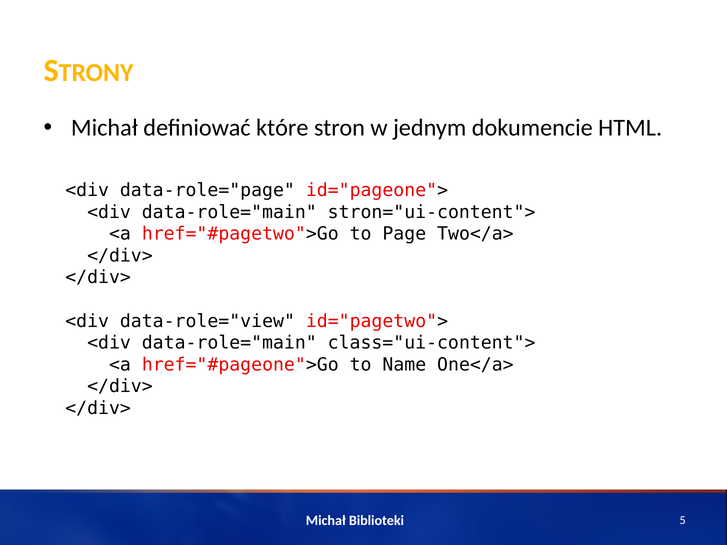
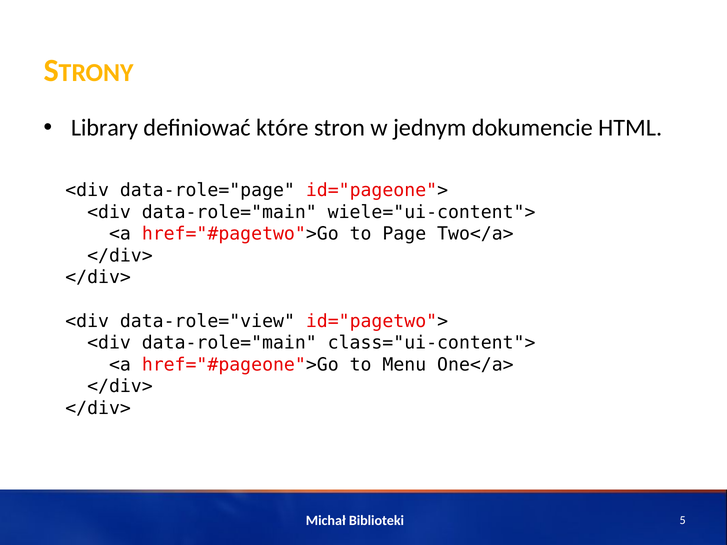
Michał: Michał -> Library (104, 128)
stron="ui-content">: stron="ui-content"> -> wiele="ui-content"> (432, 212)
Name: Name -> Menu (404, 365)
